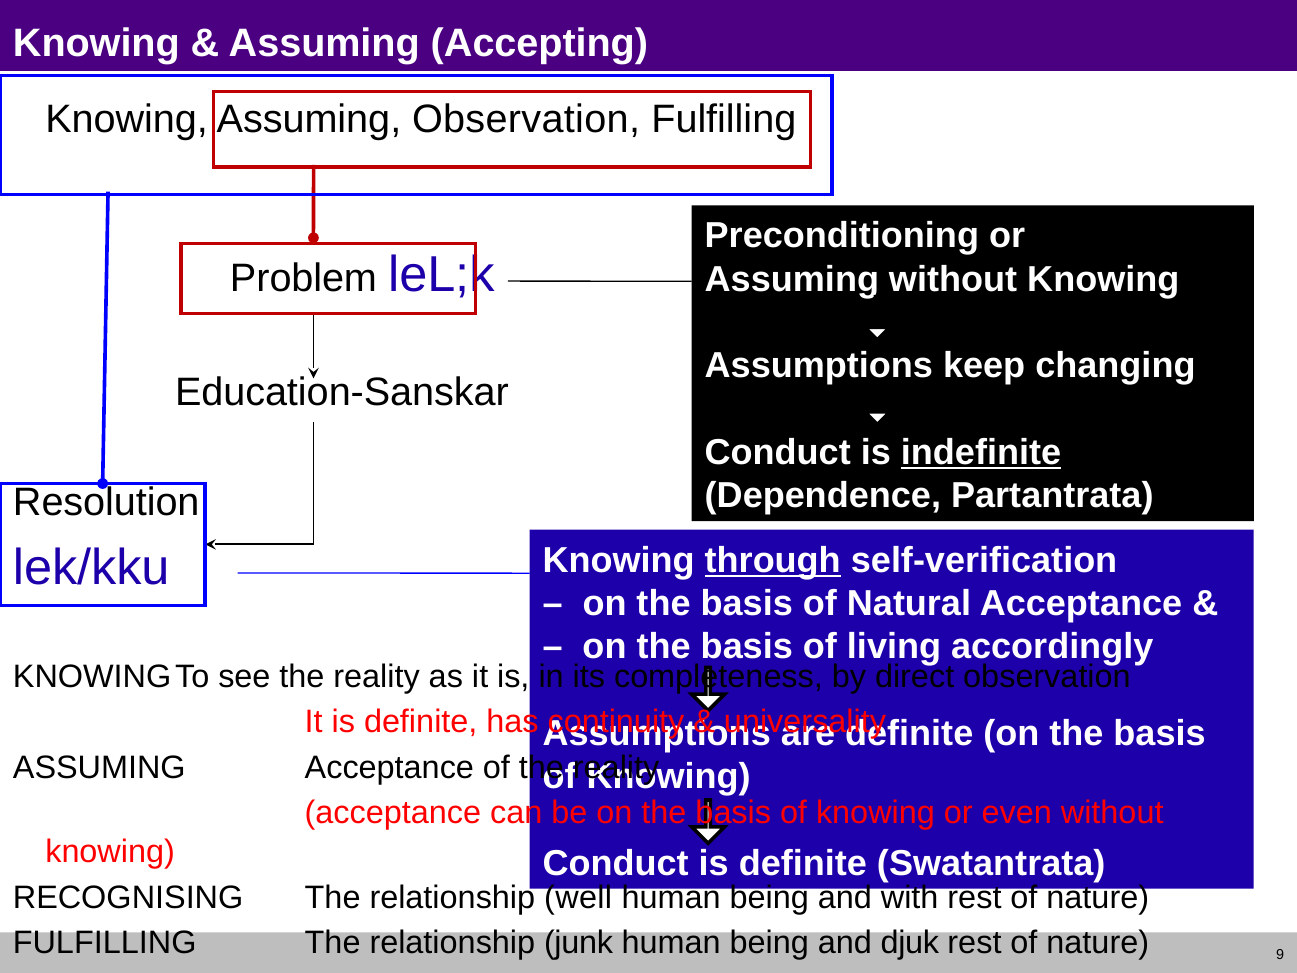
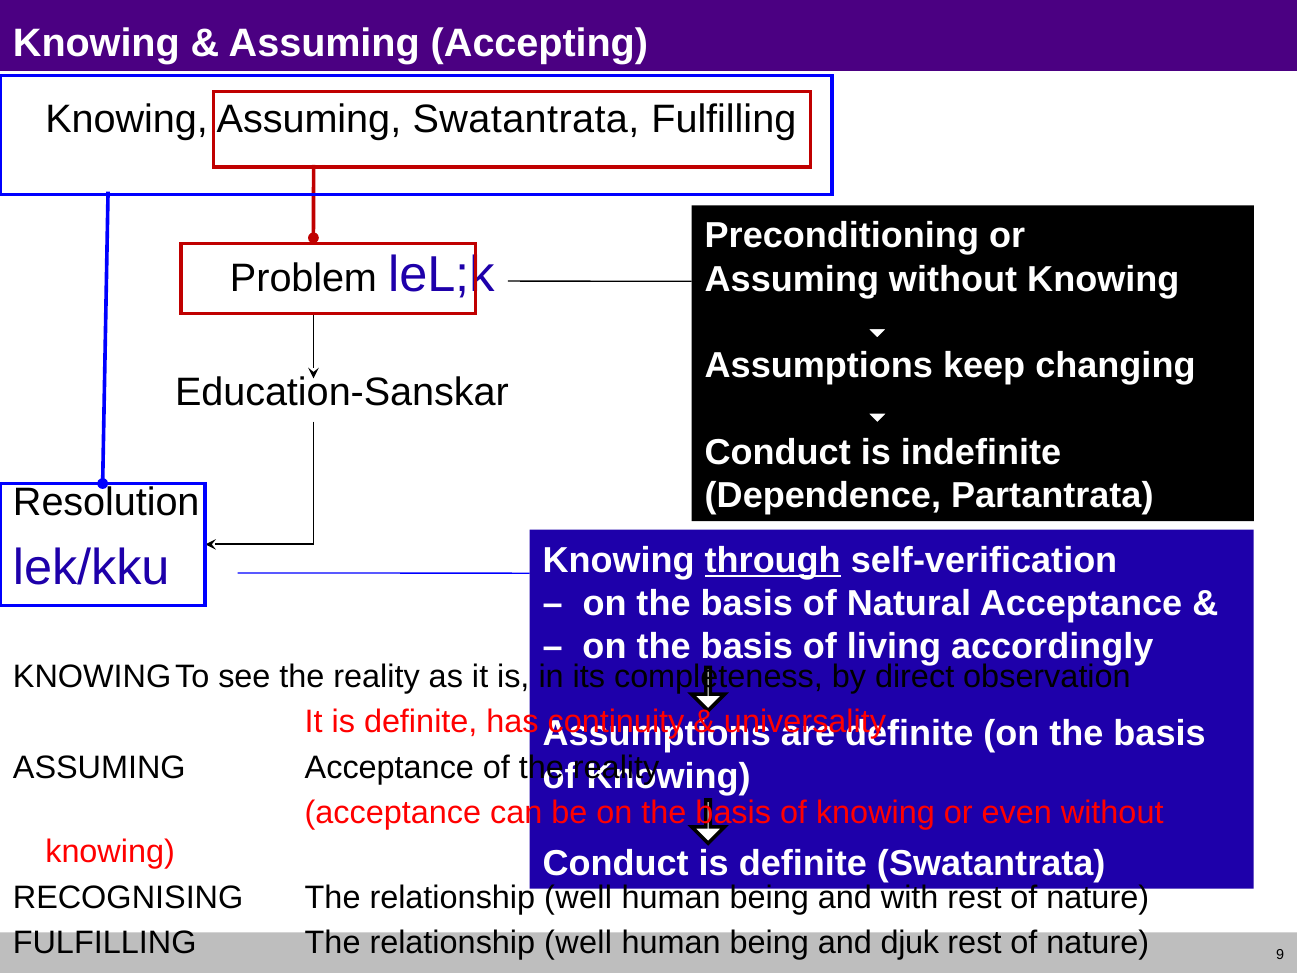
Assuming Observation: Observation -> Swatantrata (526, 119)
indefinite underline: present -> none (981, 452)
FULFILLING The relationship junk: junk -> well (578, 943)
